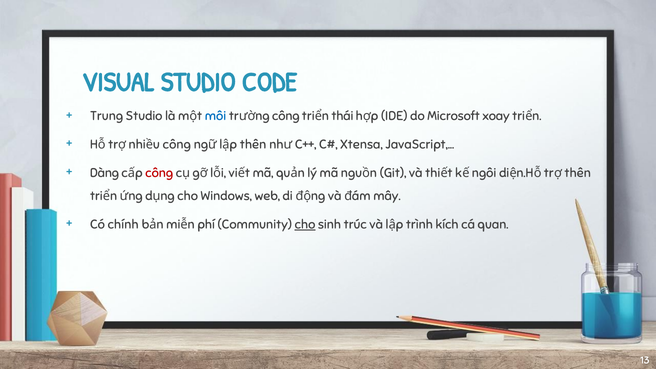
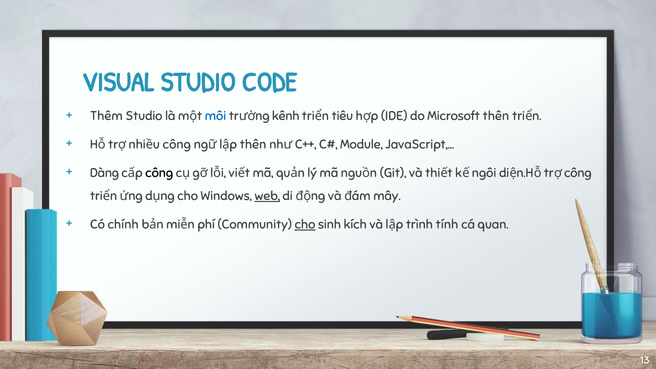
Trung: Trung -> Thêm (106, 116)
công: công -> kênh (286, 116)
thái: thái -> tiêu (342, 116)
Microsoft xoay: xoay -> thên (496, 116)
Xtensa: Xtensa -> Module (362, 145)
công colour: red -> black (159, 173)
thên: thên -> công (578, 173)
web underline: none -> present (267, 196)
trúc: trúc -> kích (355, 224)
kích: kích -> tính (447, 224)
